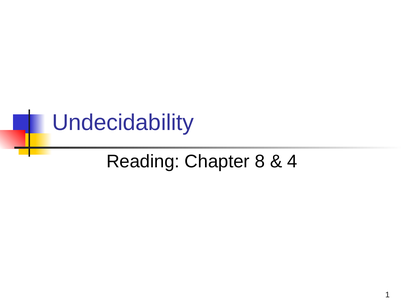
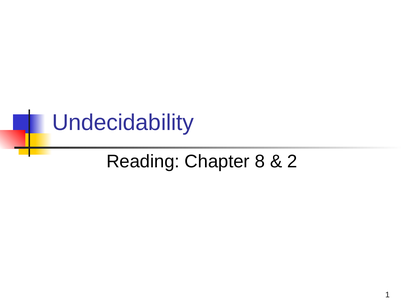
4: 4 -> 2 (292, 162)
